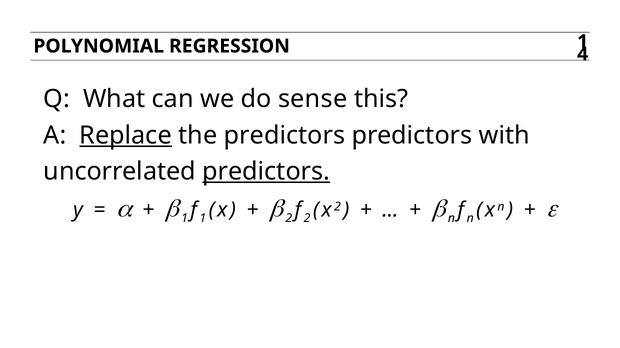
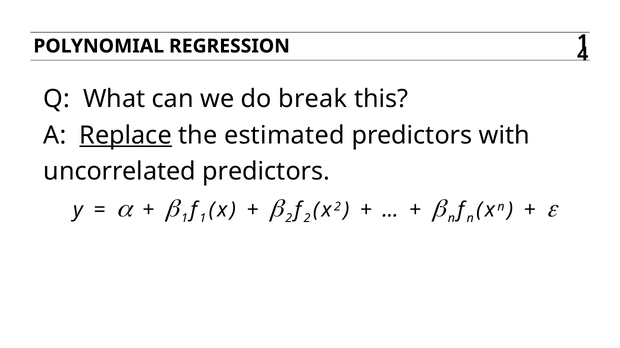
sense: sense -> break (313, 99)
the predictors: predictors -> estimated (284, 135)
predictors underline: present -> none (266, 172)
